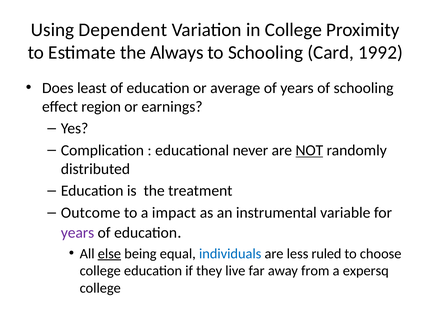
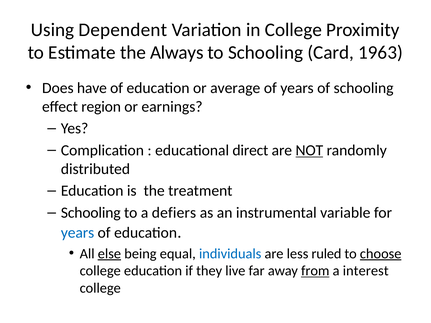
1992: 1992 -> 1963 (381, 53)
least: least -> have (92, 88)
never: never -> direct (250, 150)
Outcome: Outcome -> Schooling (91, 213)
impact: impact -> defiers (174, 213)
years colour: purple -> blue (78, 233)
choose underline: none -> present (381, 254)
from underline: none -> present (315, 271)
expersq: expersq -> interest (366, 271)
